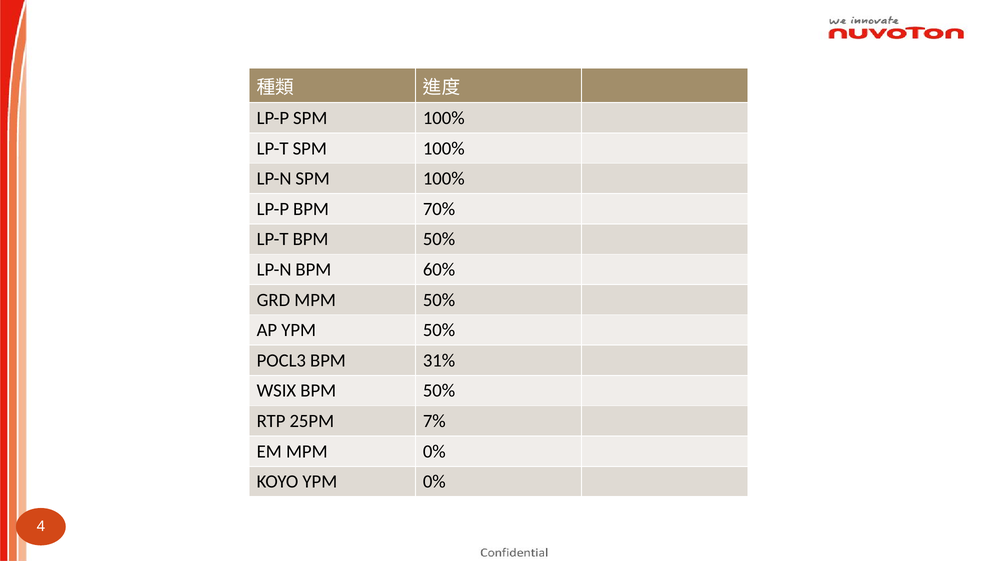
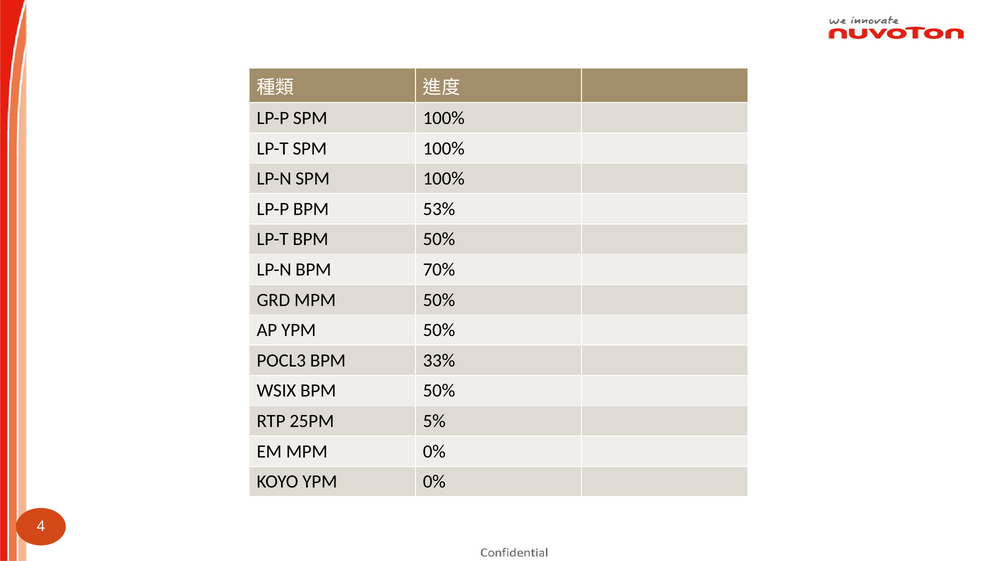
70%: 70% -> 53% (439, 209)
60%: 60% -> 70% (439, 269)
31%: 31% -> 33% (439, 360)
7%: 7% -> 5% (434, 421)
